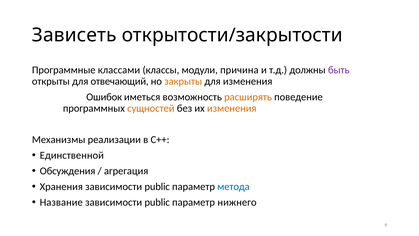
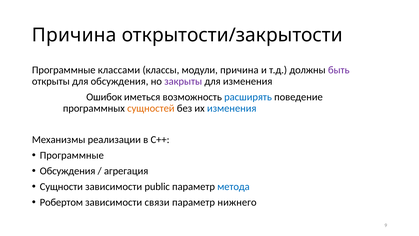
Зависеть: Зависеть -> Причина (74, 35)
для отвечающий: отвечающий -> обсуждения (120, 81)
закрыты colour: orange -> purple (183, 81)
расширять colour: orange -> blue (248, 97)
изменения colour: orange -> blue (232, 108)
Единственной: Единственной -> Программные (72, 155)
Хранения: Хранения -> Сущности (61, 187)
Название: Название -> Робертом (61, 202)
public: public -> связи (157, 202)
